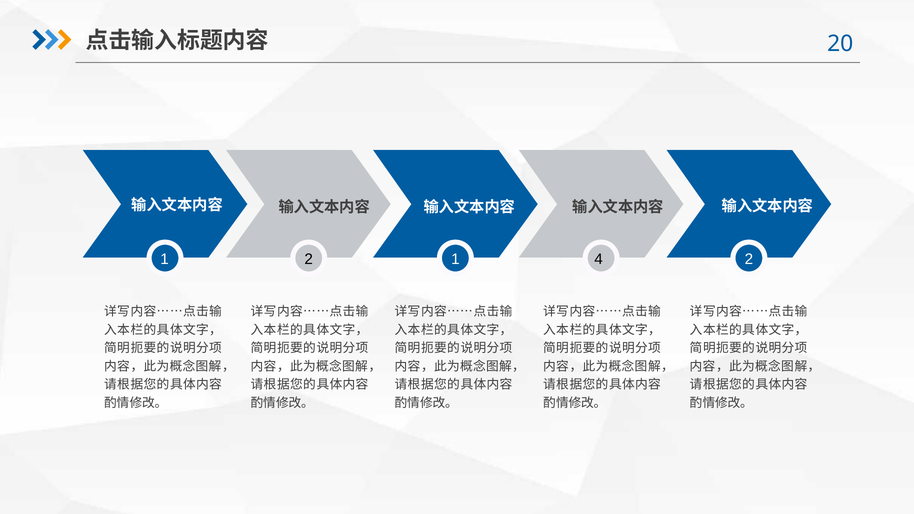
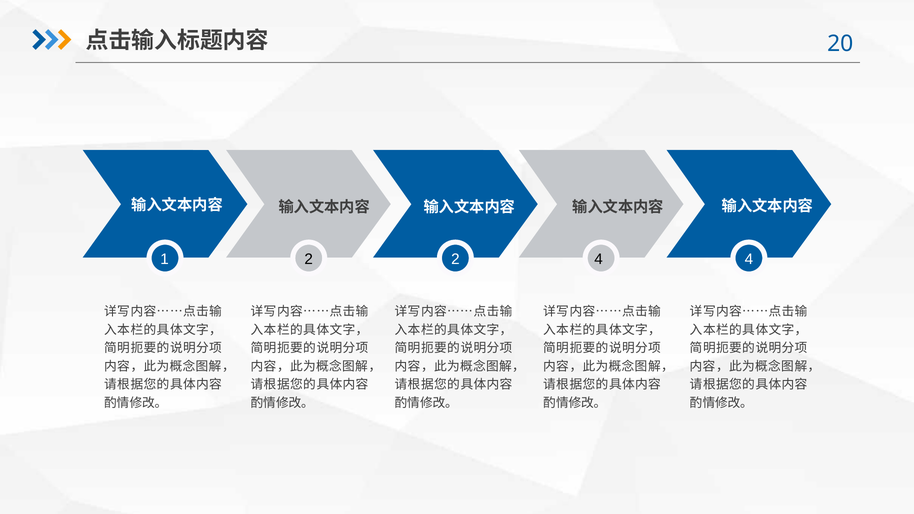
2 1: 1 -> 2 (455, 259)
4 2: 2 -> 4 (749, 259)
